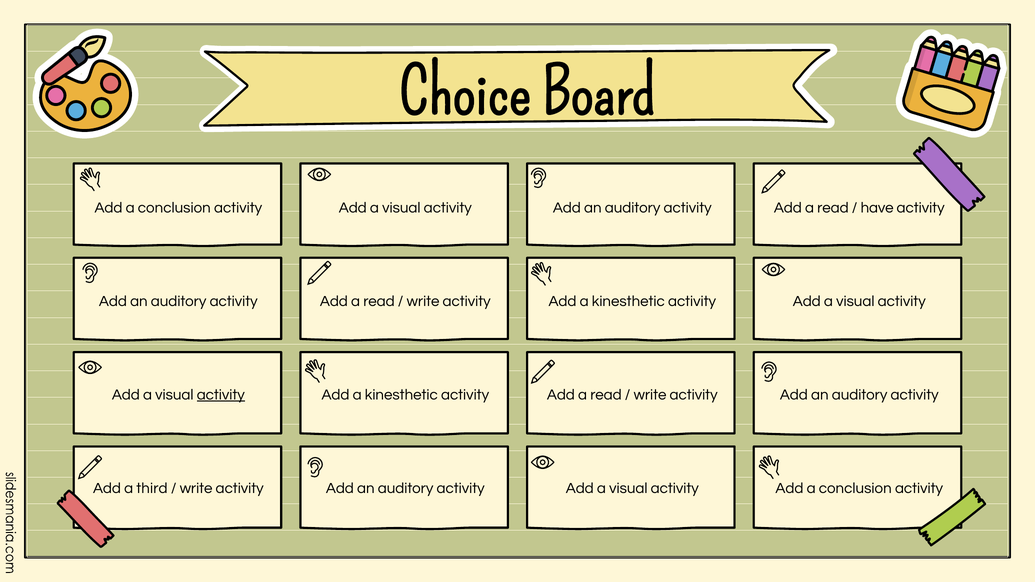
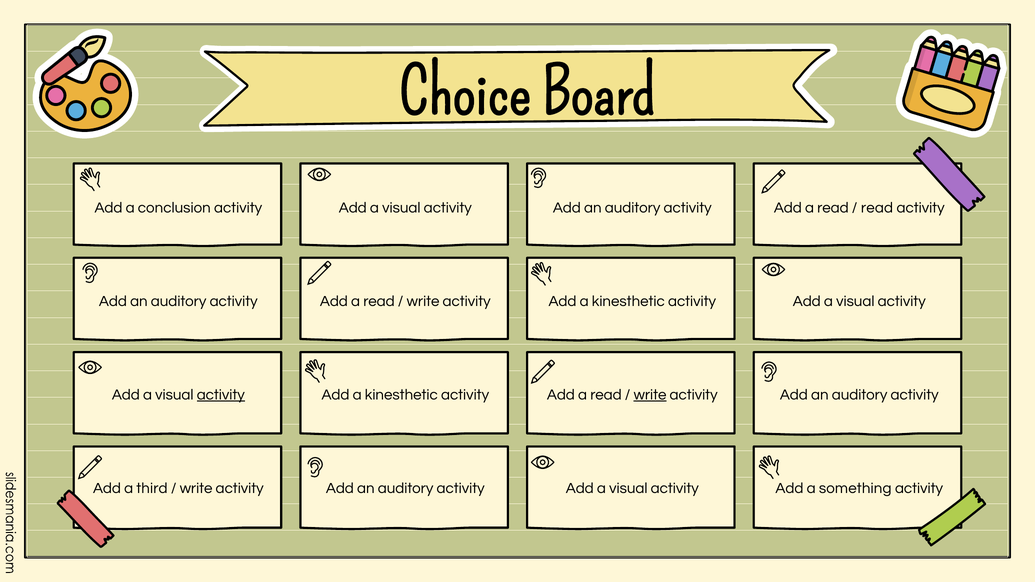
have: have -> read (877, 208)
write underline: none -> present (650, 395)
conclusion: conclusion -> something (855, 488)
